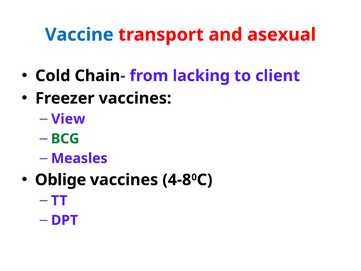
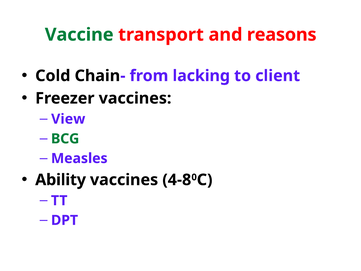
Vaccine colour: blue -> green (79, 35)
asexual: asexual -> reasons (282, 35)
Oblige: Oblige -> Ability (61, 180)
